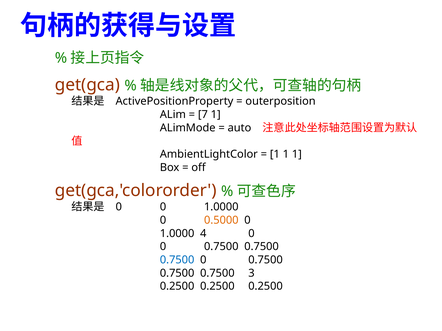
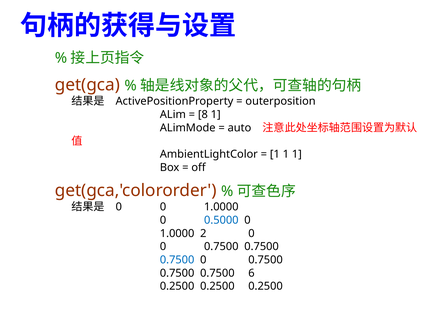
7: 7 -> 8 (203, 115)
0.5000 colour: orange -> blue (221, 220)
4: 4 -> 2 (203, 234)
3: 3 -> 6 (251, 274)
